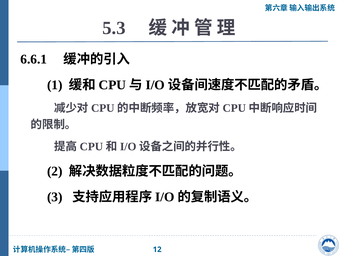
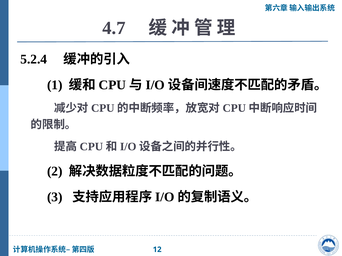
5.3: 5.3 -> 4.7 (114, 28)
6.6.1: 6.6.1 -> 5.2.4 (34, 59)
